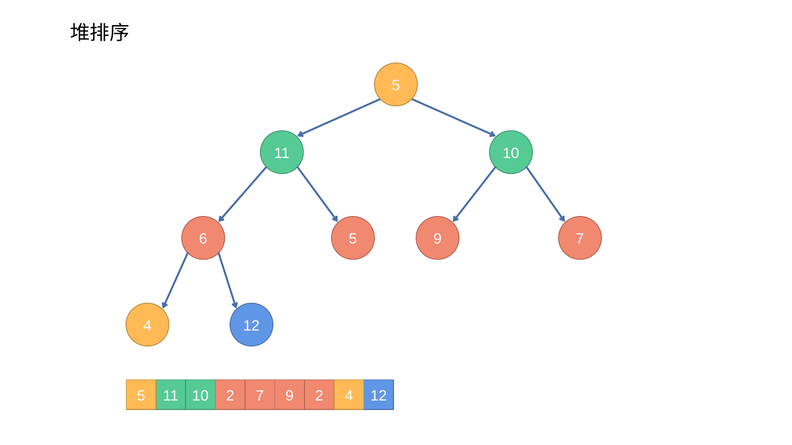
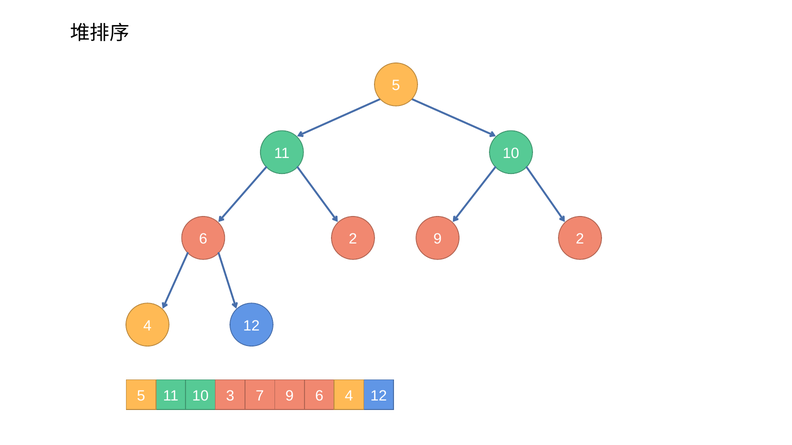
6 5: 5 -> 2 (353, 239)
9 7: 7 -> 2 (580, 239)
10 2: 2 -> 3 (230, 396)
9 2: 2 -> 6 (319, 396)
